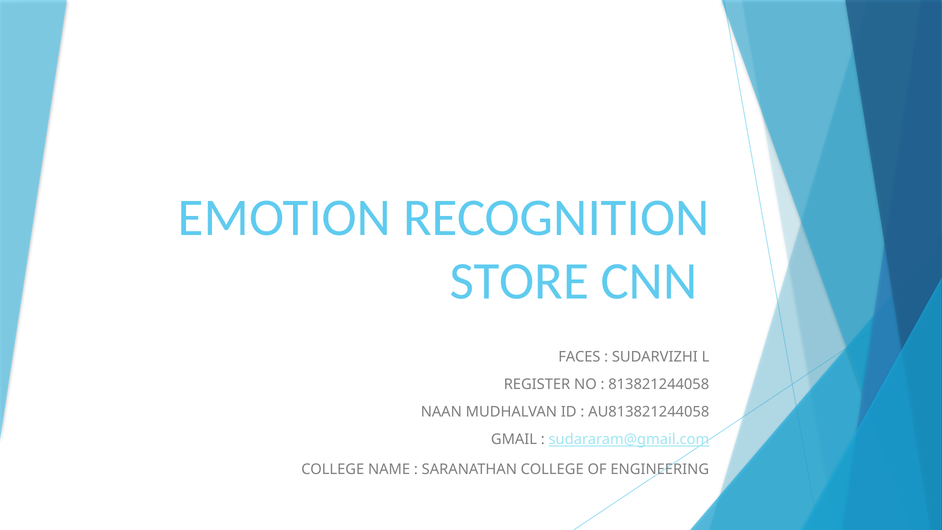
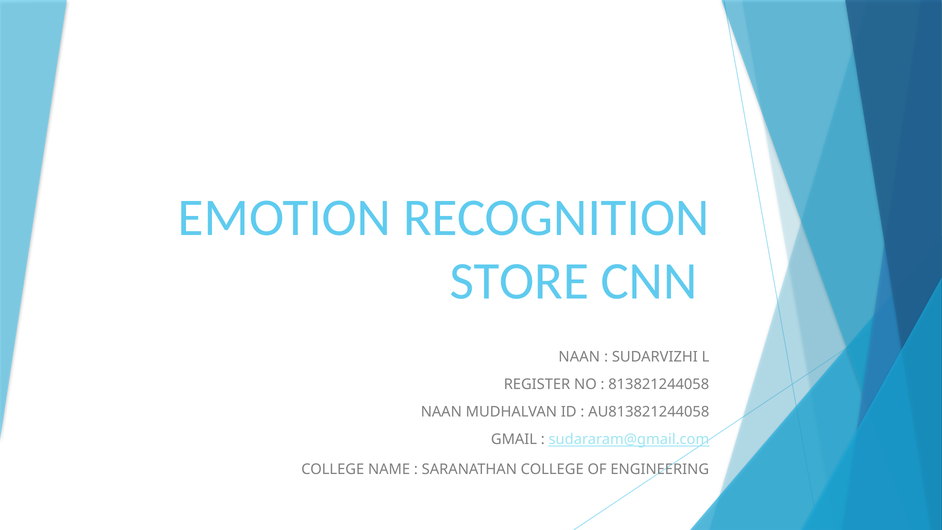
FACES: FACES -> NAAN (579, 357)
